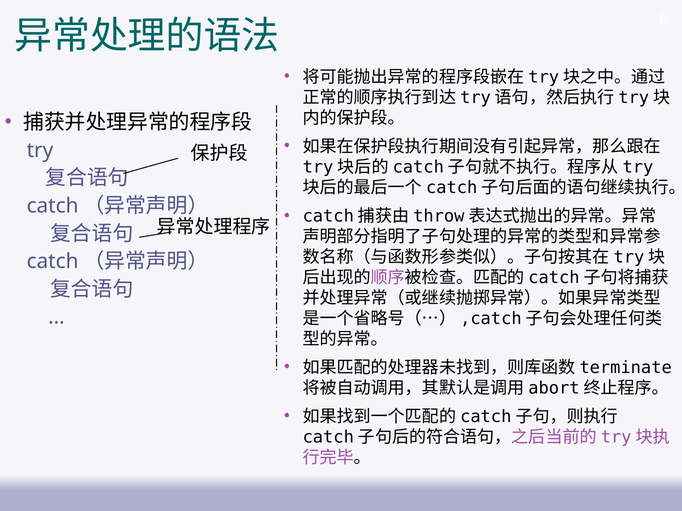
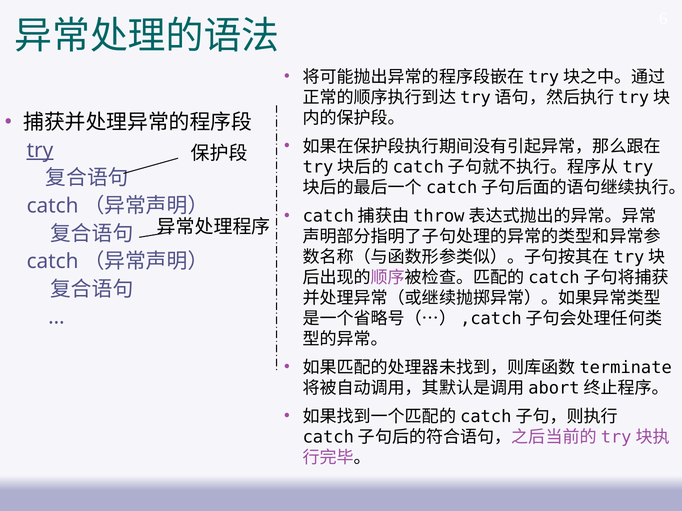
try underline: none -> present (40, 150)
